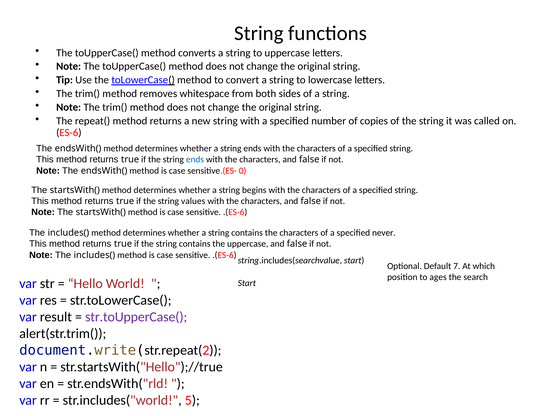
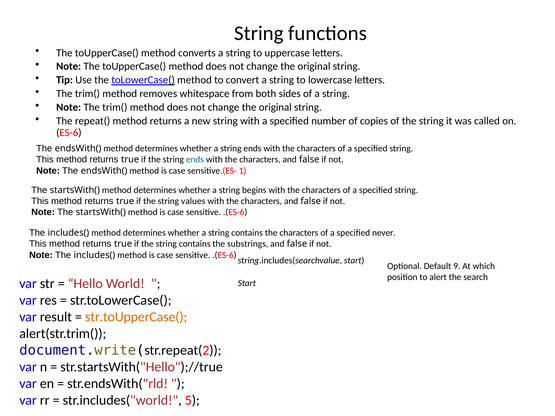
0: 0 -> 1 (243, 171)
the uppercase: uppercase -> substrings (248, 244)
7: 7 -> 9 (457, 266)
ages: ages -> alert (438, 277)
str.toUpperCase( colour: purple -> orange (136, 317)
